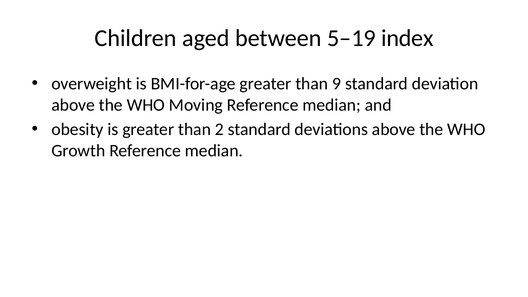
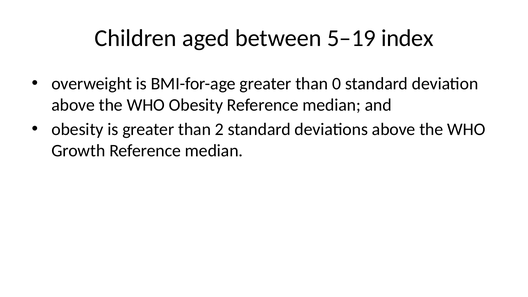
9: 9 -> 0 (337, 84)
WHO Moving: Moving -> Obesity (196, 105)
